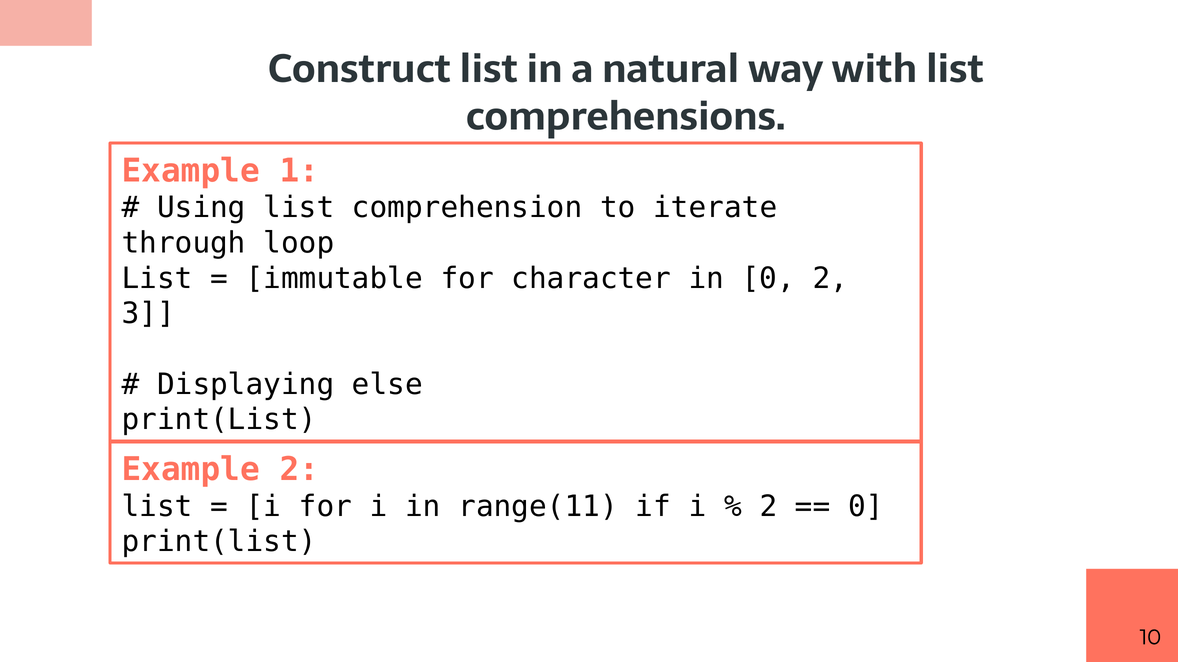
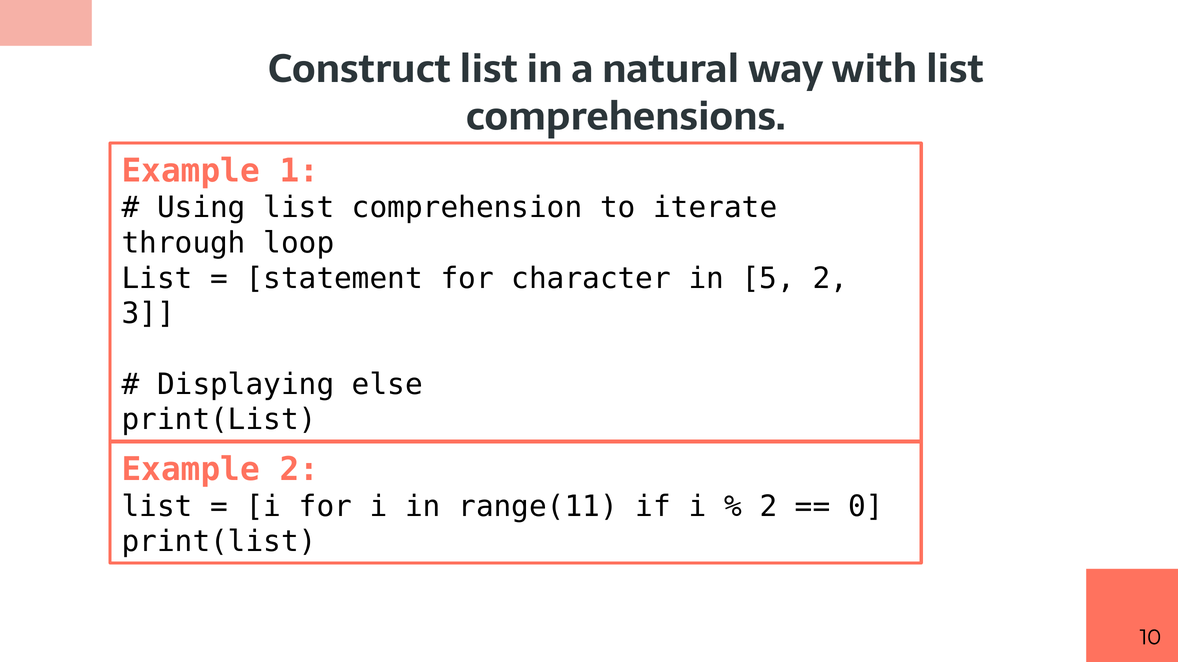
immutable: immutable -> statement (334, 279)
in 0: 0 -> 5 (768, 279)
